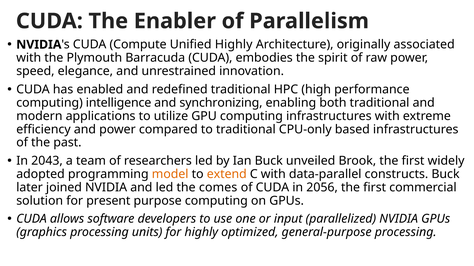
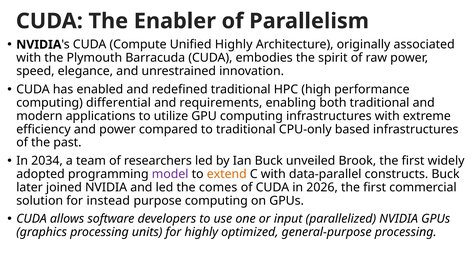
intelligence: intelligence -> differential (118, 103)
synchronizing: synchronizing -> requirements (221, 103)
2043: 2043 -> 2034 (47, 161)
model colour: orange -> purple (170, 174)
2056: 2056 -> 2026 (322, 188)
present: present -> instead (108, 201)
